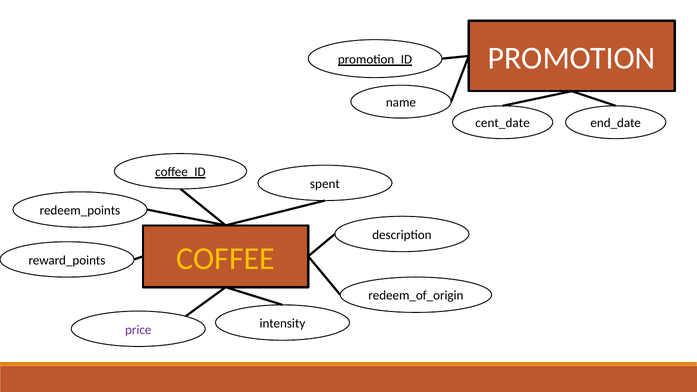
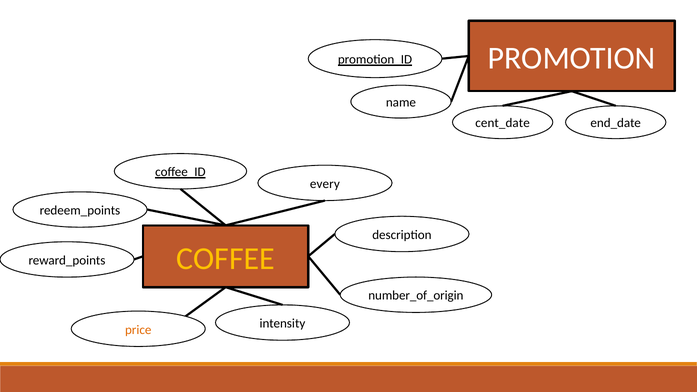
spent: spent -> every (325, 184)
redeem_of_origin: redeem_of_origin -> number_of_origin (416, 296)
price colour: purple -> orange (138, 330)
